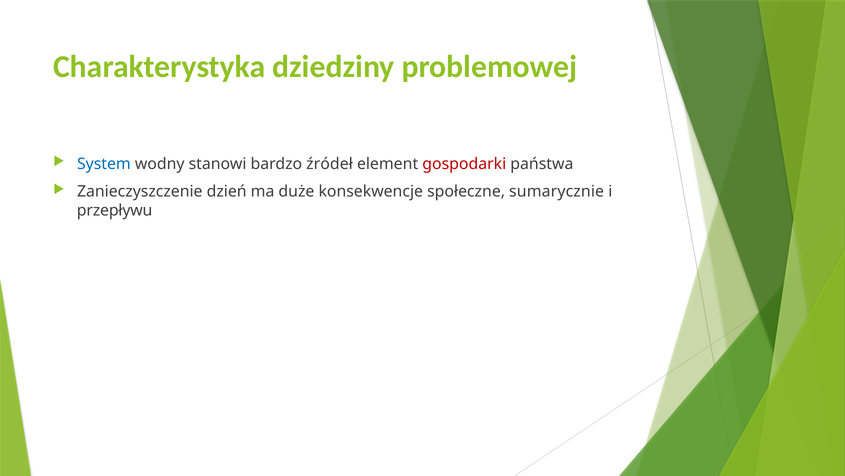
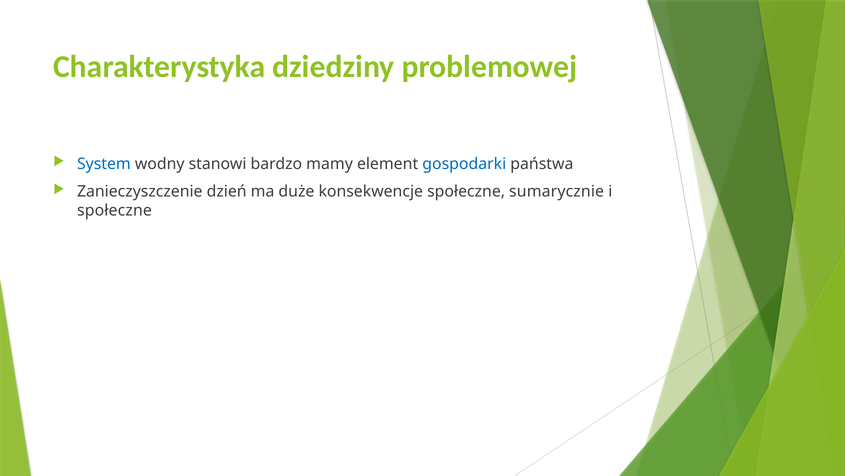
źródeł: źródeł -> mamy (330, 164)
gospodarki colour: red -> blue (464, 164)
przepływu: przepływu -> społeczne (114, 210)
